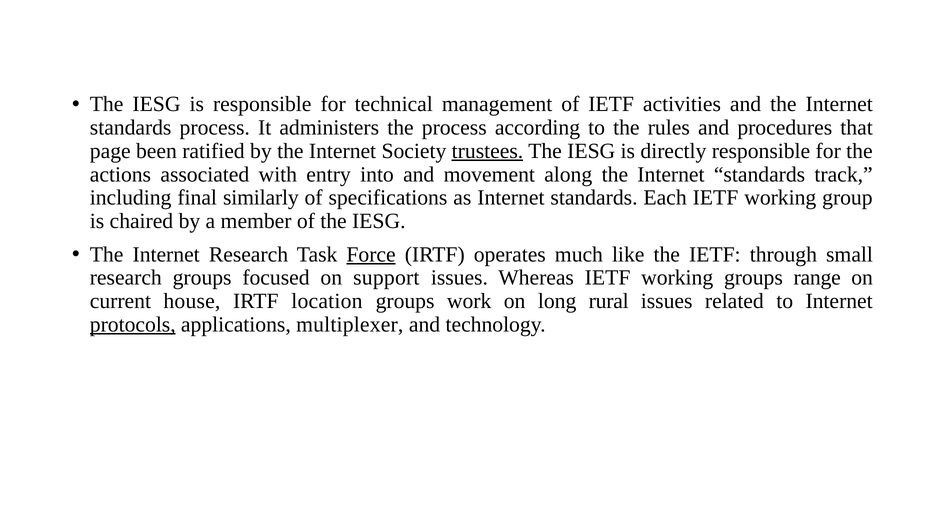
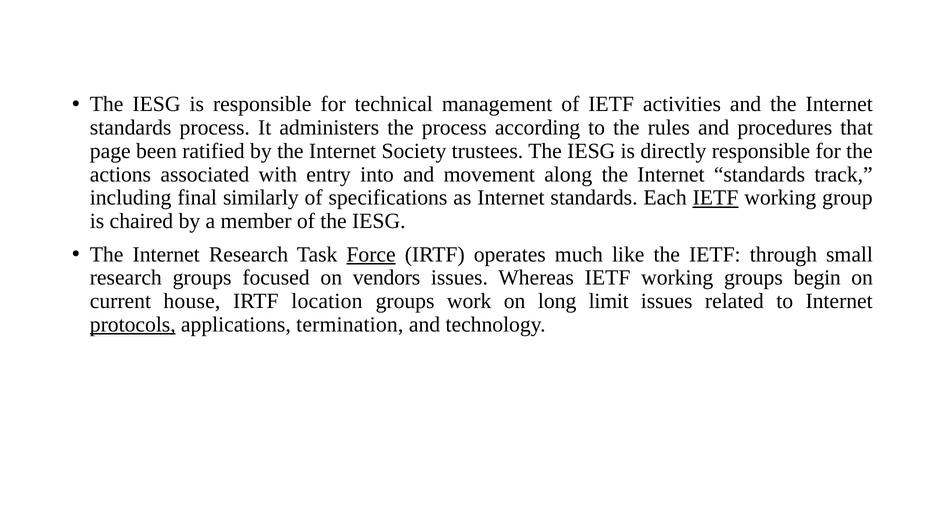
trustees underline: present -> none (487, 151)
IETF underline: none -> present (715, 198)
support: support -> vendors (387, 278)
range: range -> begin (817, 278)
rural: rural -> limit (609, 301)
multiplexer: multiplexer -> termination (350, 325)
